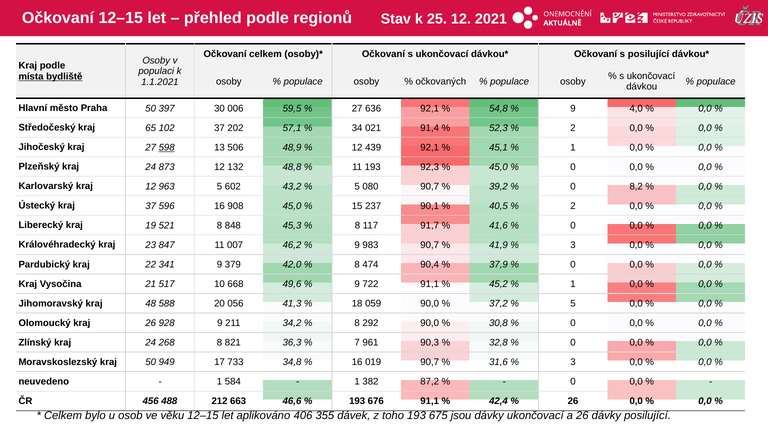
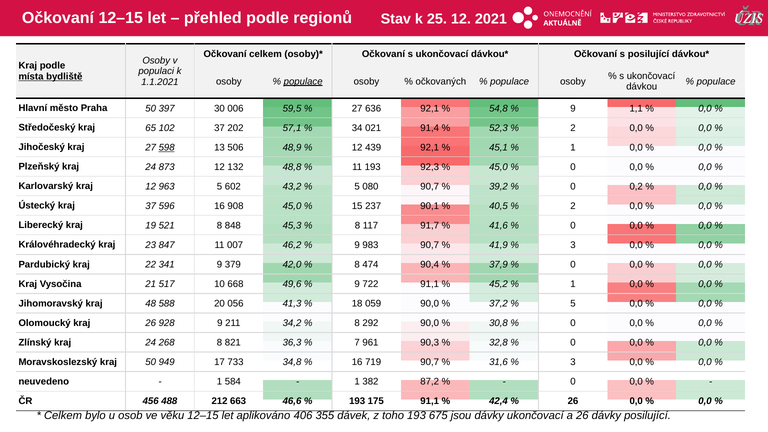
populace underline: none -> present (303, 81)
4,0: 4,0 -> 1,1 (636, 108)
8,2: 8,2 -> 0,2 (636, 187)
019: 019 -> 719 (373, 362)
676: 676 -> 175 (376, 401)
